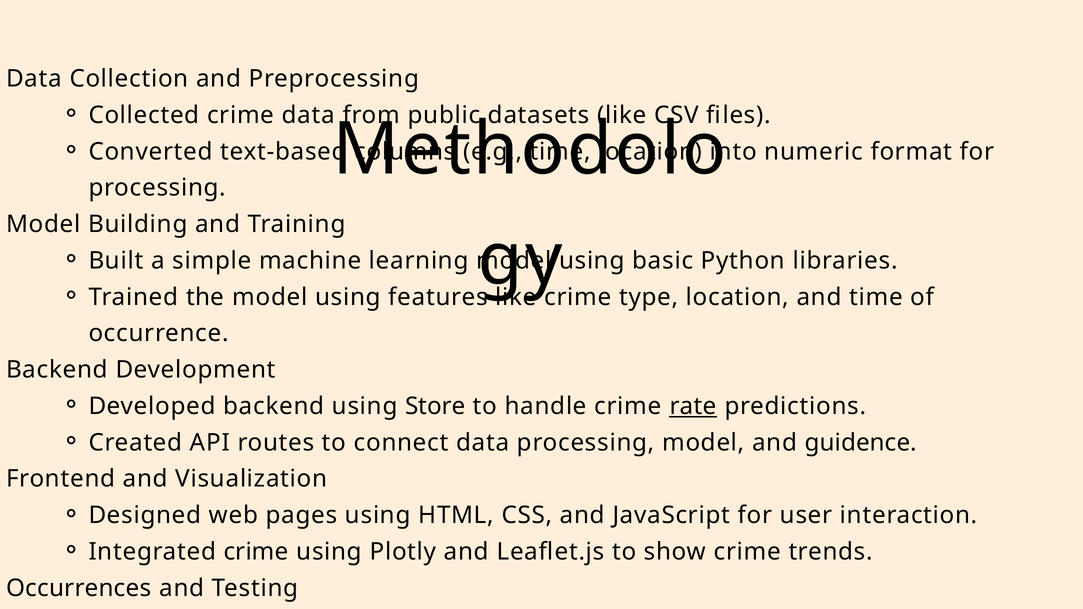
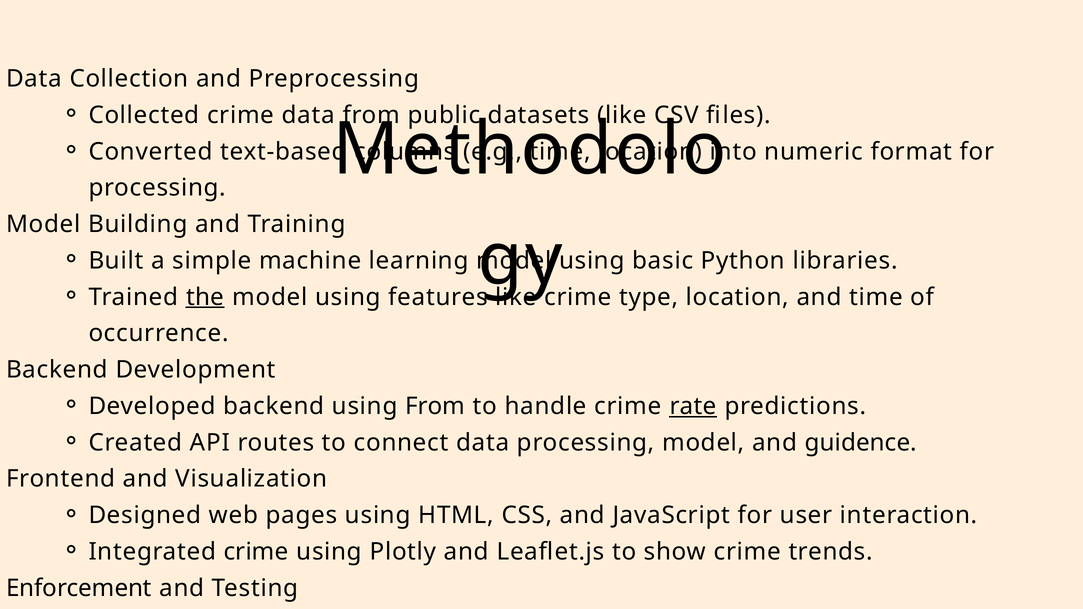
the underline: none -> present (205, 297)
using Store: Store -> From (435, 406)
Occurrences: Occurrences -> Enforcement (79, 588)
